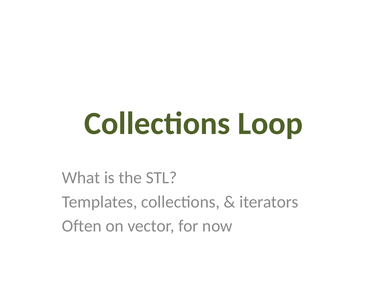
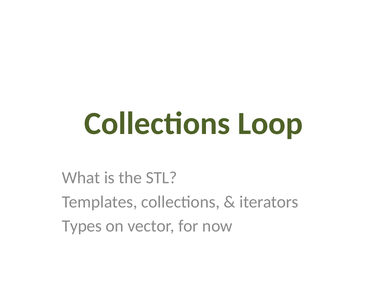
Often: Often -> Types (82, 226)
